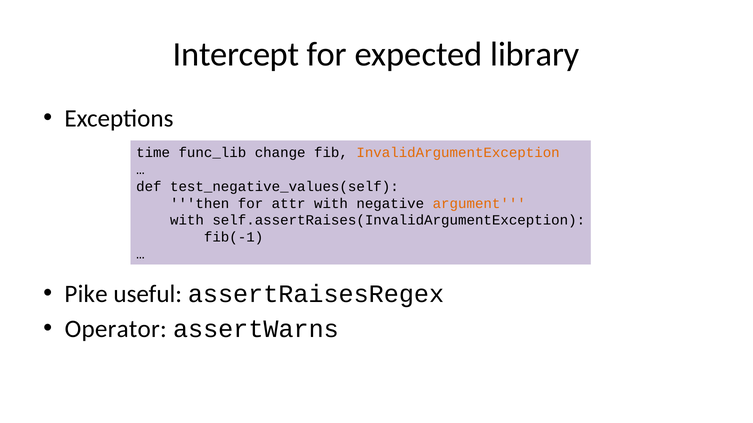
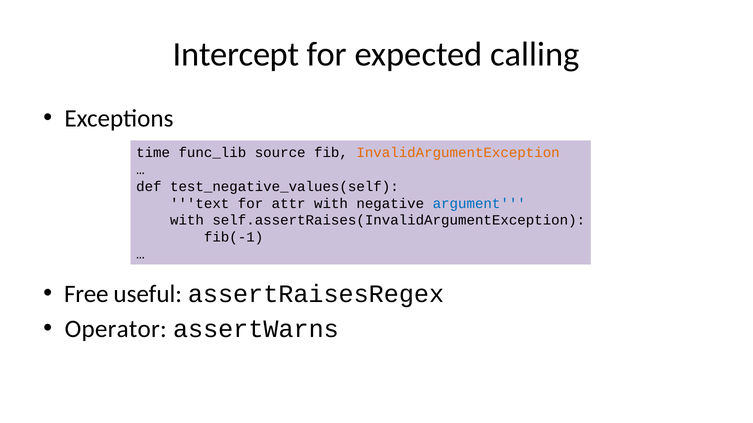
library: library -> calling (535, 55)
change: change -> source (280, 153)
then: then -> text (200, 204)
argument colour: orange -> blue (479, 204)
Pike: Pike -> Free (86, 294)
